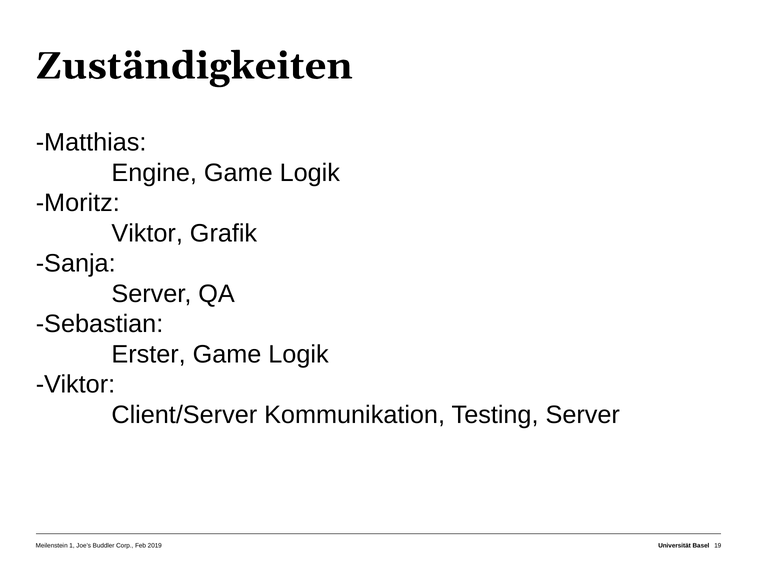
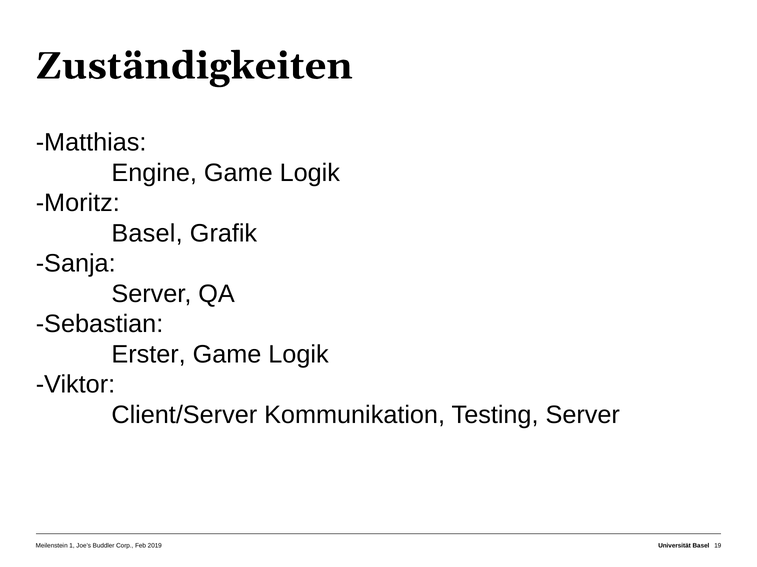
Viktor: Viktor -> Basel (147, 234)
